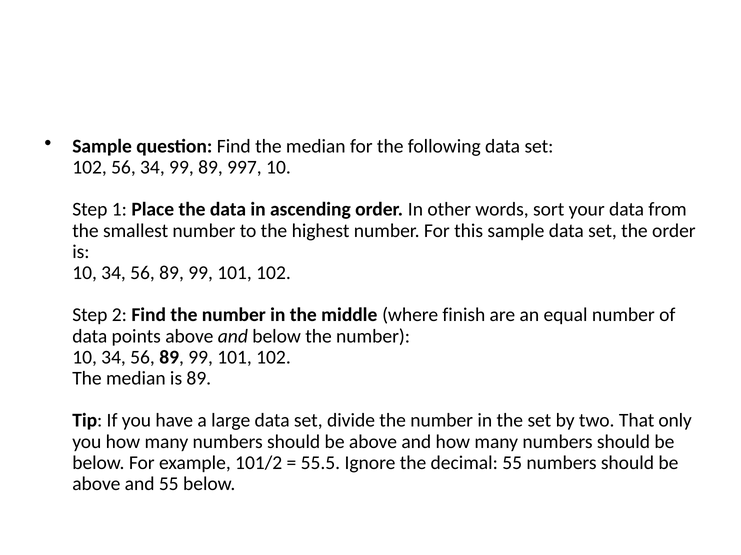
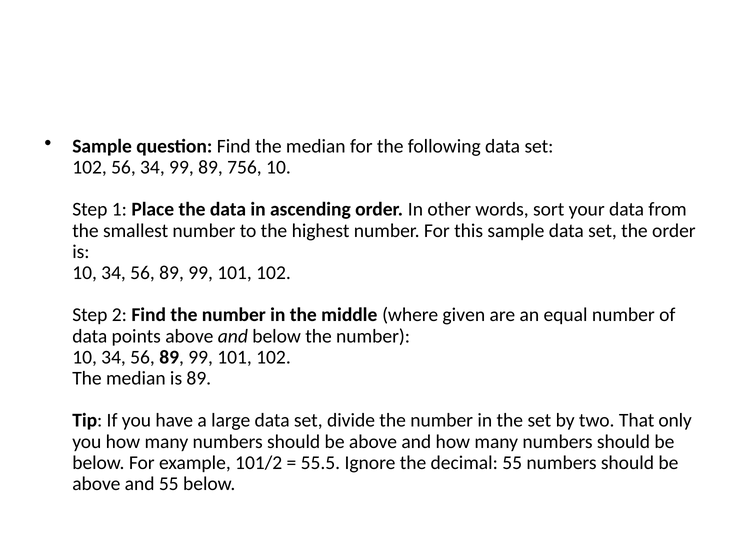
997: 997 -> 756 (244, 168)
finish: finish -> given (464, 315)
